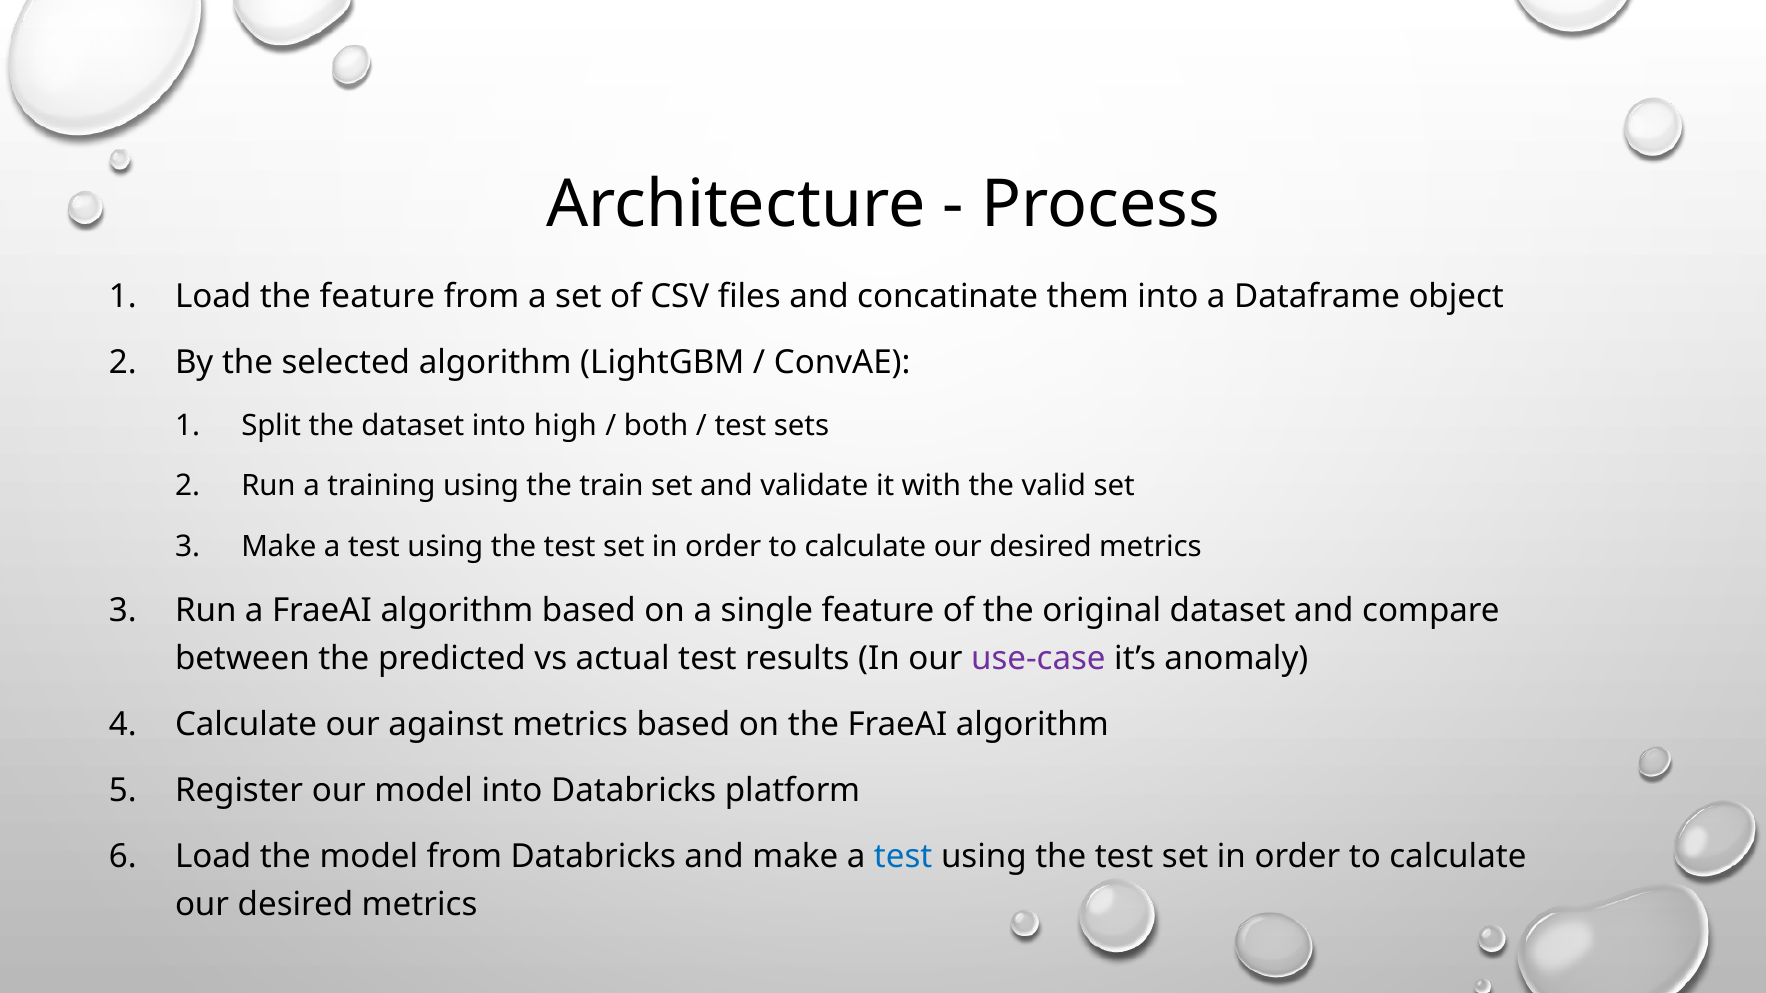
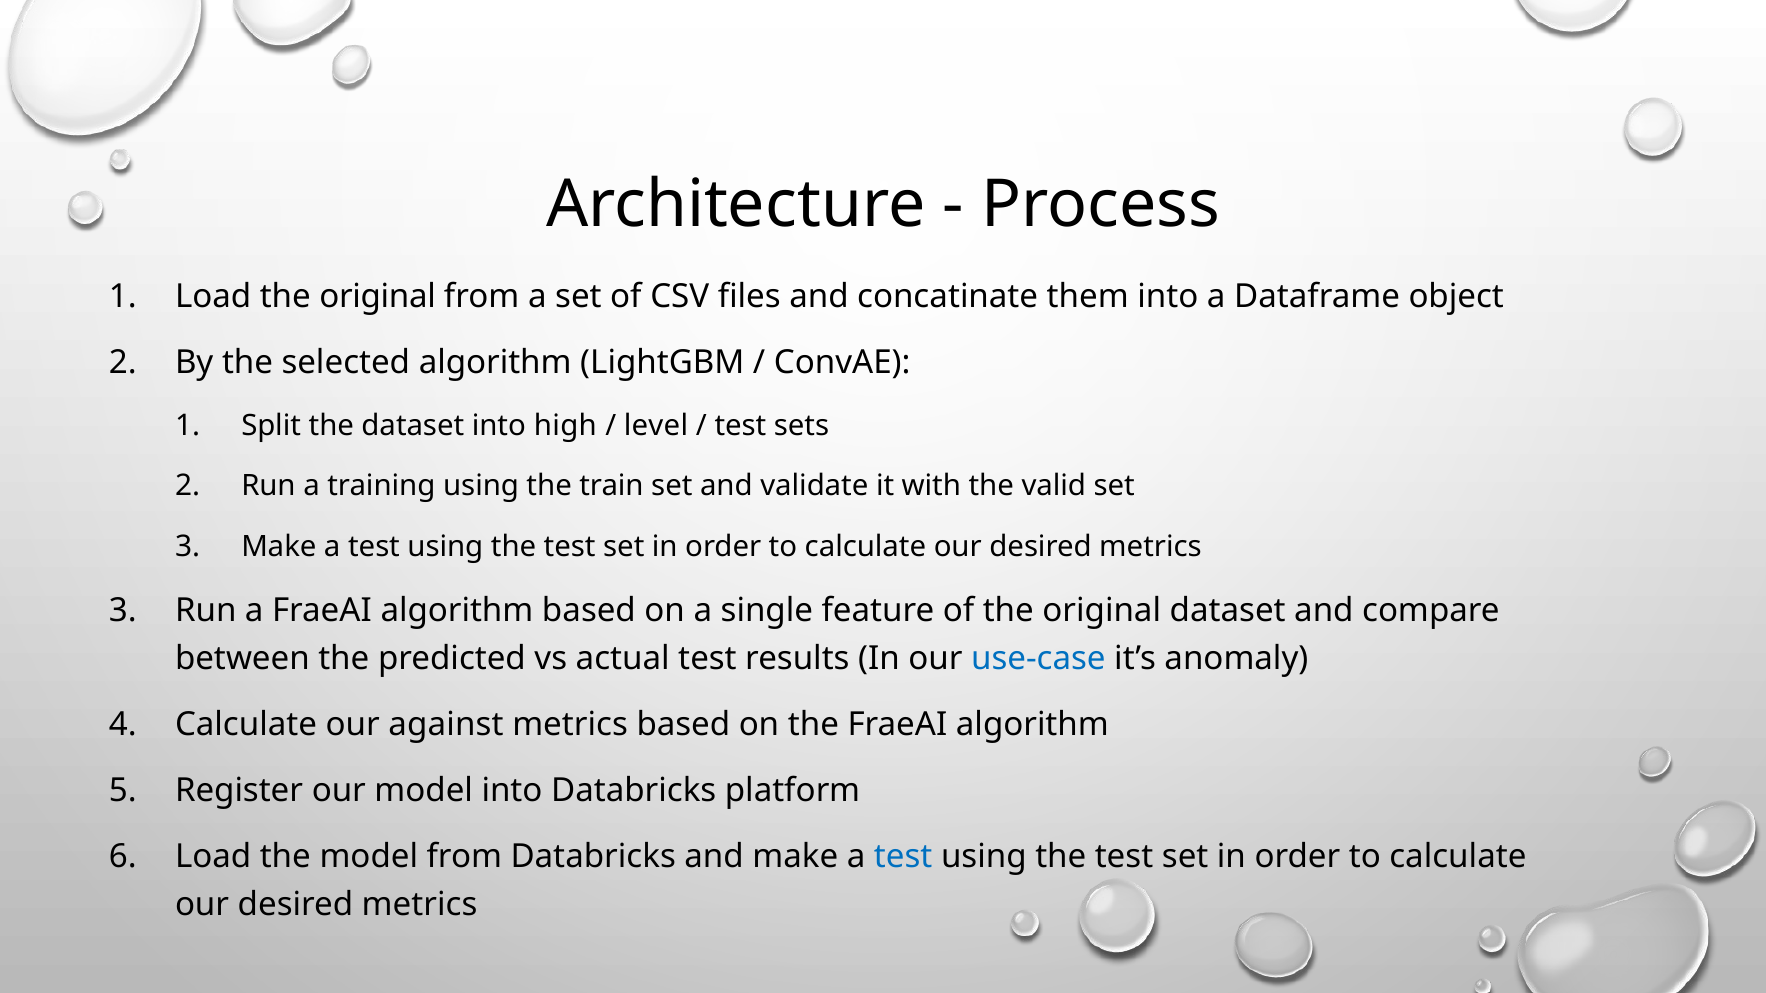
Load the feature: feature -> original (378, 297)
both: both -> level (656, 425)
use-case colour: purple -> blue (1038, 659)
